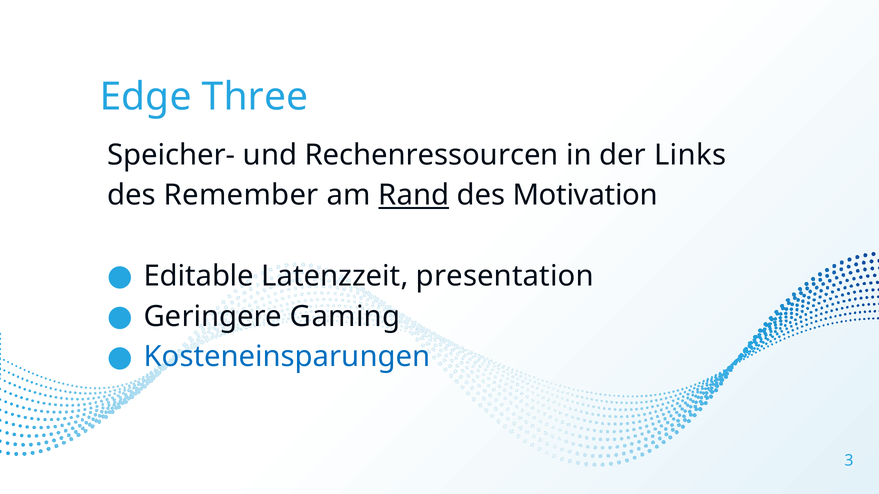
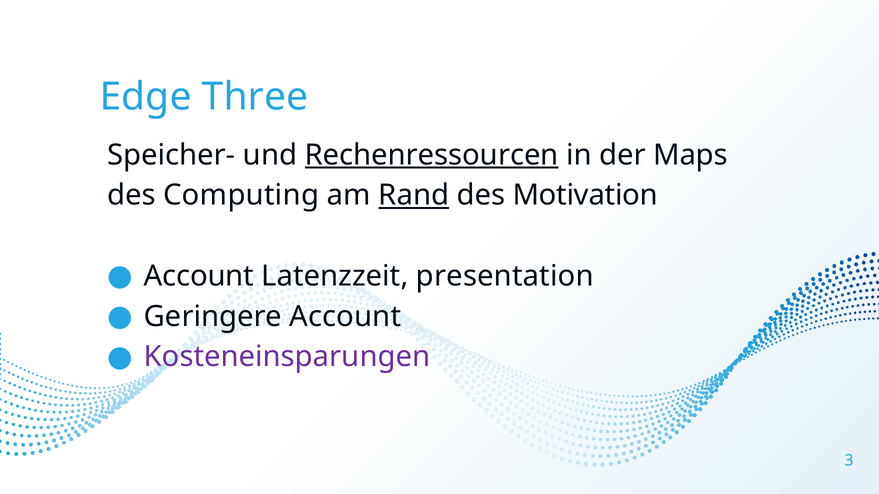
Rechenressourcen underline: none -> present (432, 155)
Links: Links -> Maps (690, 155)
Remember: Remember -> Computing (241, 195)
Editable: Editable -> Account (199, 276)
Geringere Gaming: Gaming -> Account (345, 317)
Kosteneinsparungen colour: blue -> purple (287, 357)
